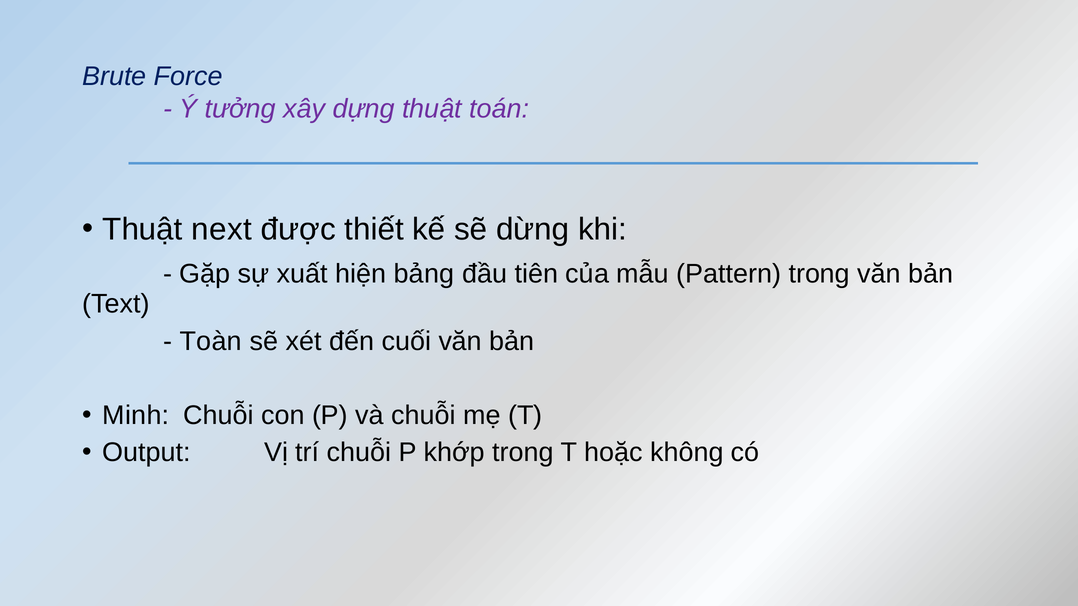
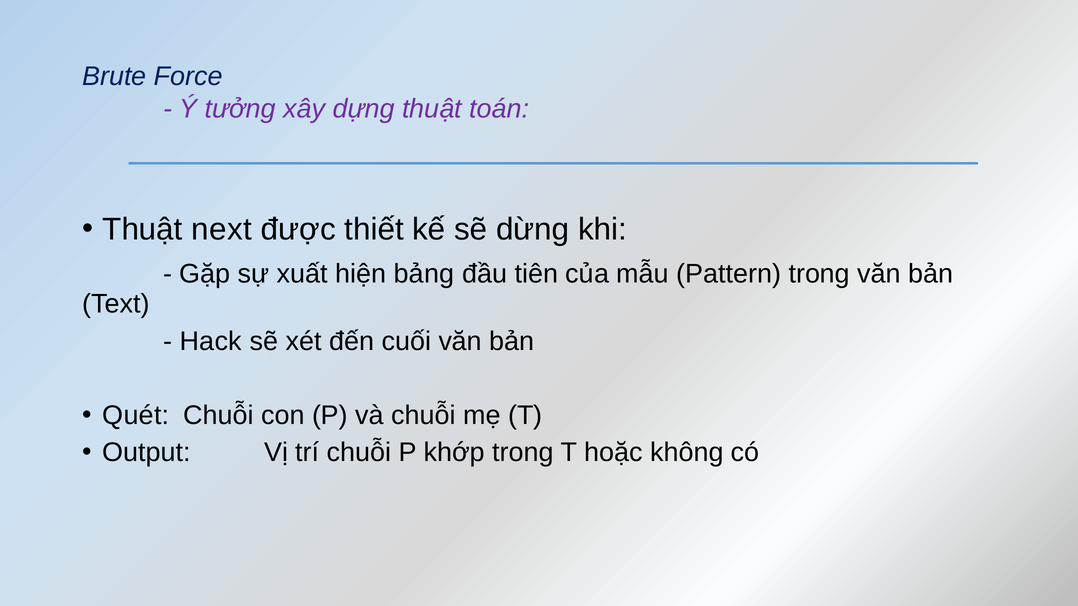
Toàn: Toàn -> Hack (211, 341)
Minh: Minh -> Quét (136, 416)
